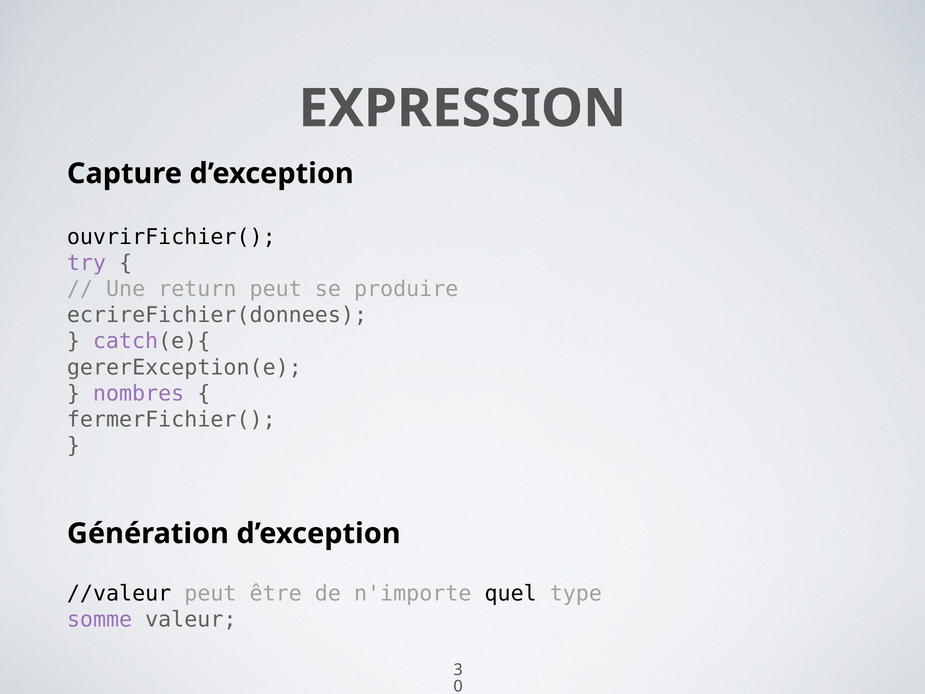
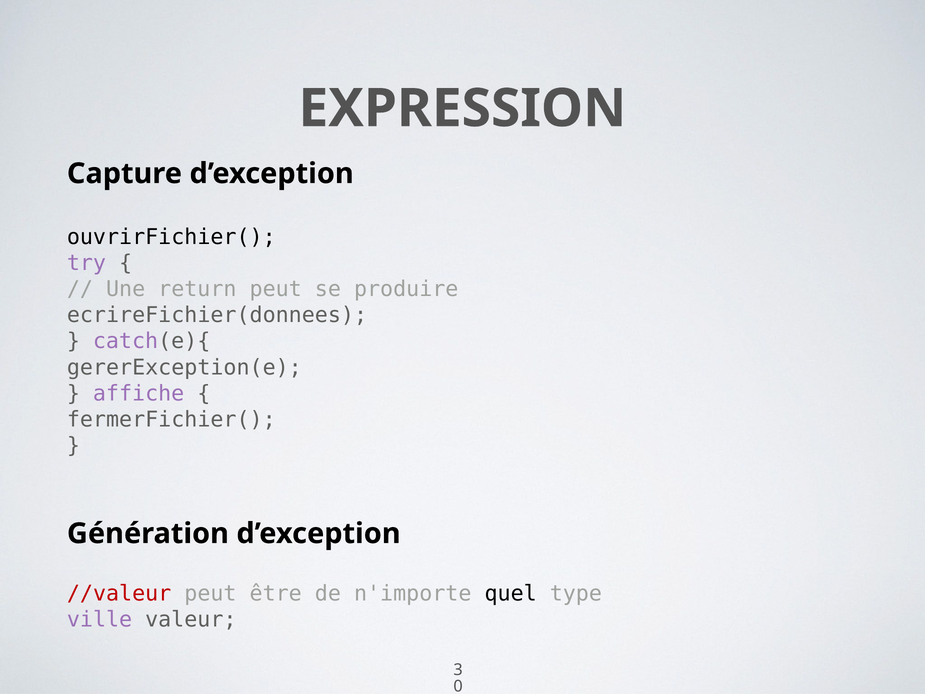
nombres: nombres -> affiche (139, 393)
//valeur colour: black -> red (119, 593)
somme: somme -> ville (100, 619)
